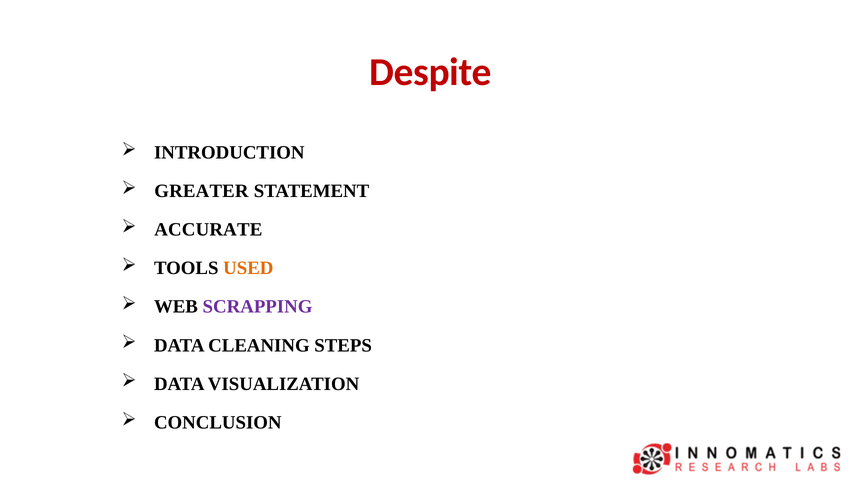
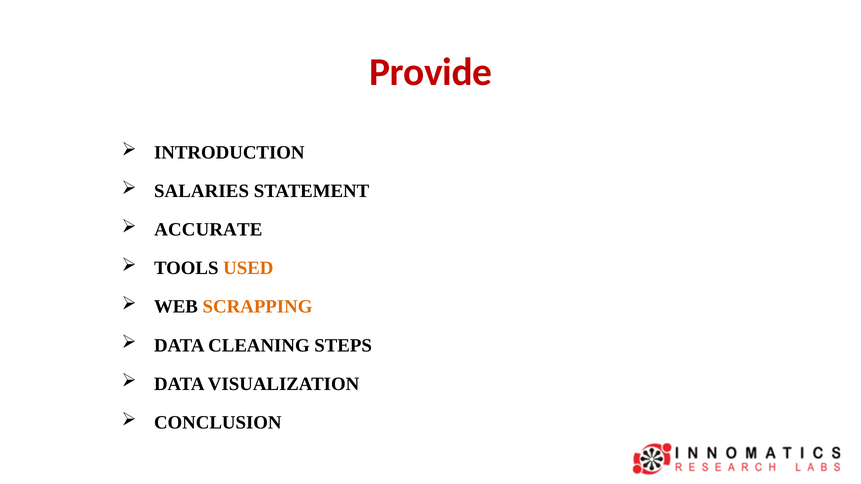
Despite: Despite -> Provide (431, 72)
GREATER: GREATER -> SALARIES (202, 191)
SCRAPPING colour: purple -> orange (258, 307)
